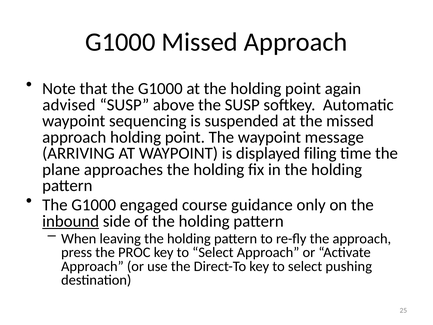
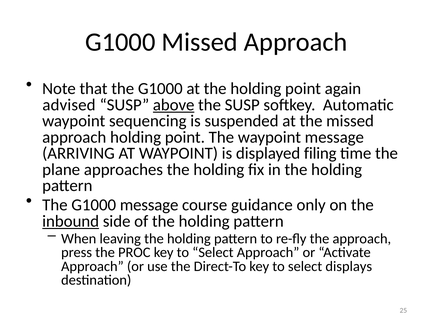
above underline: none -> present (174, 105)
G1000 engaged: engaged -> message (149, 205)
pushing: pushing -> displays (349, 266)
